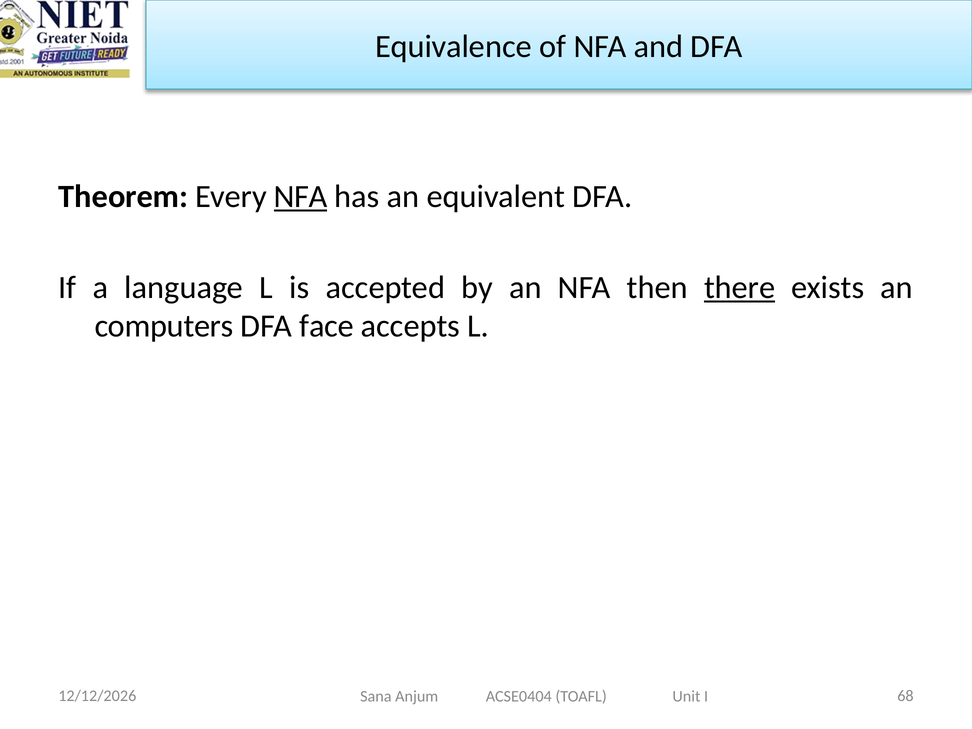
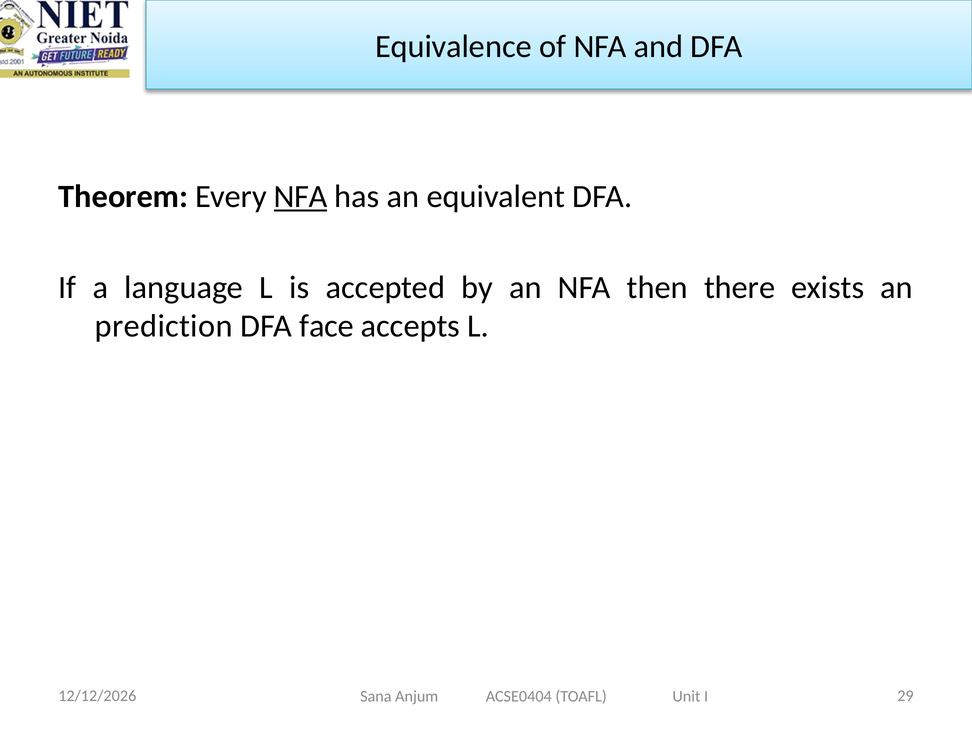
there underline: present -> none (740, 287)
computers: computers -> prediction (164, 326)
68: 68 -> 29 (905, 696)
